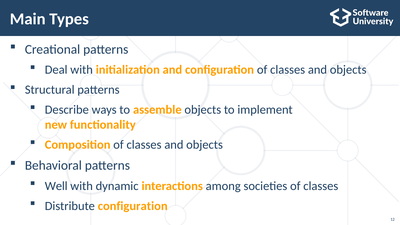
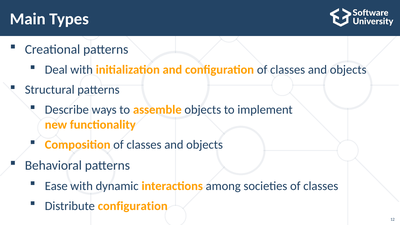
Well: Well -> Ease (56, 186)
